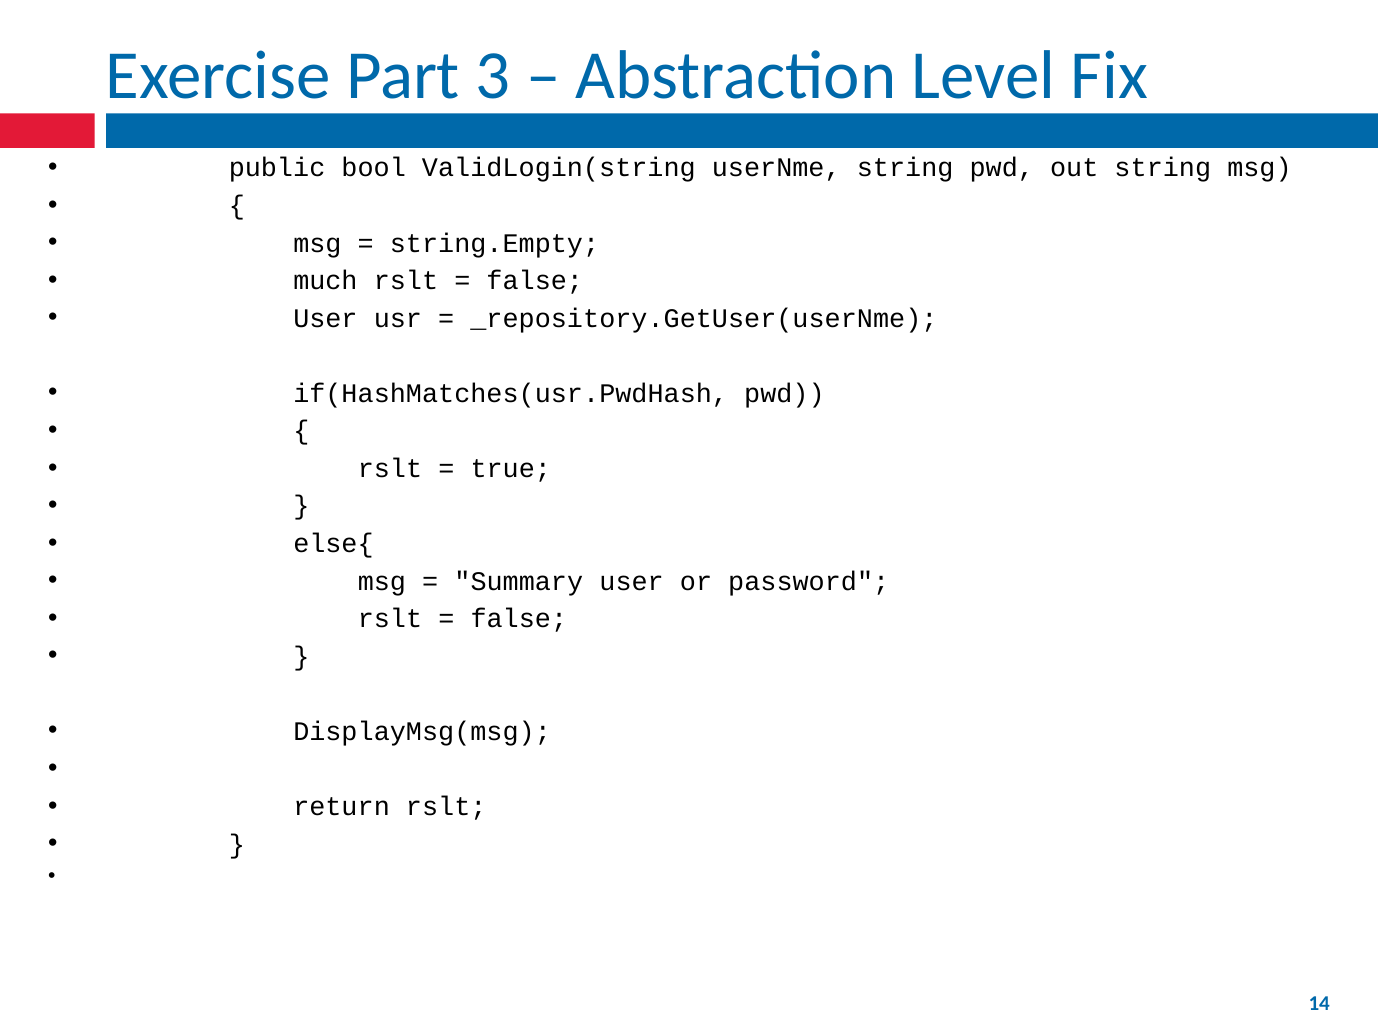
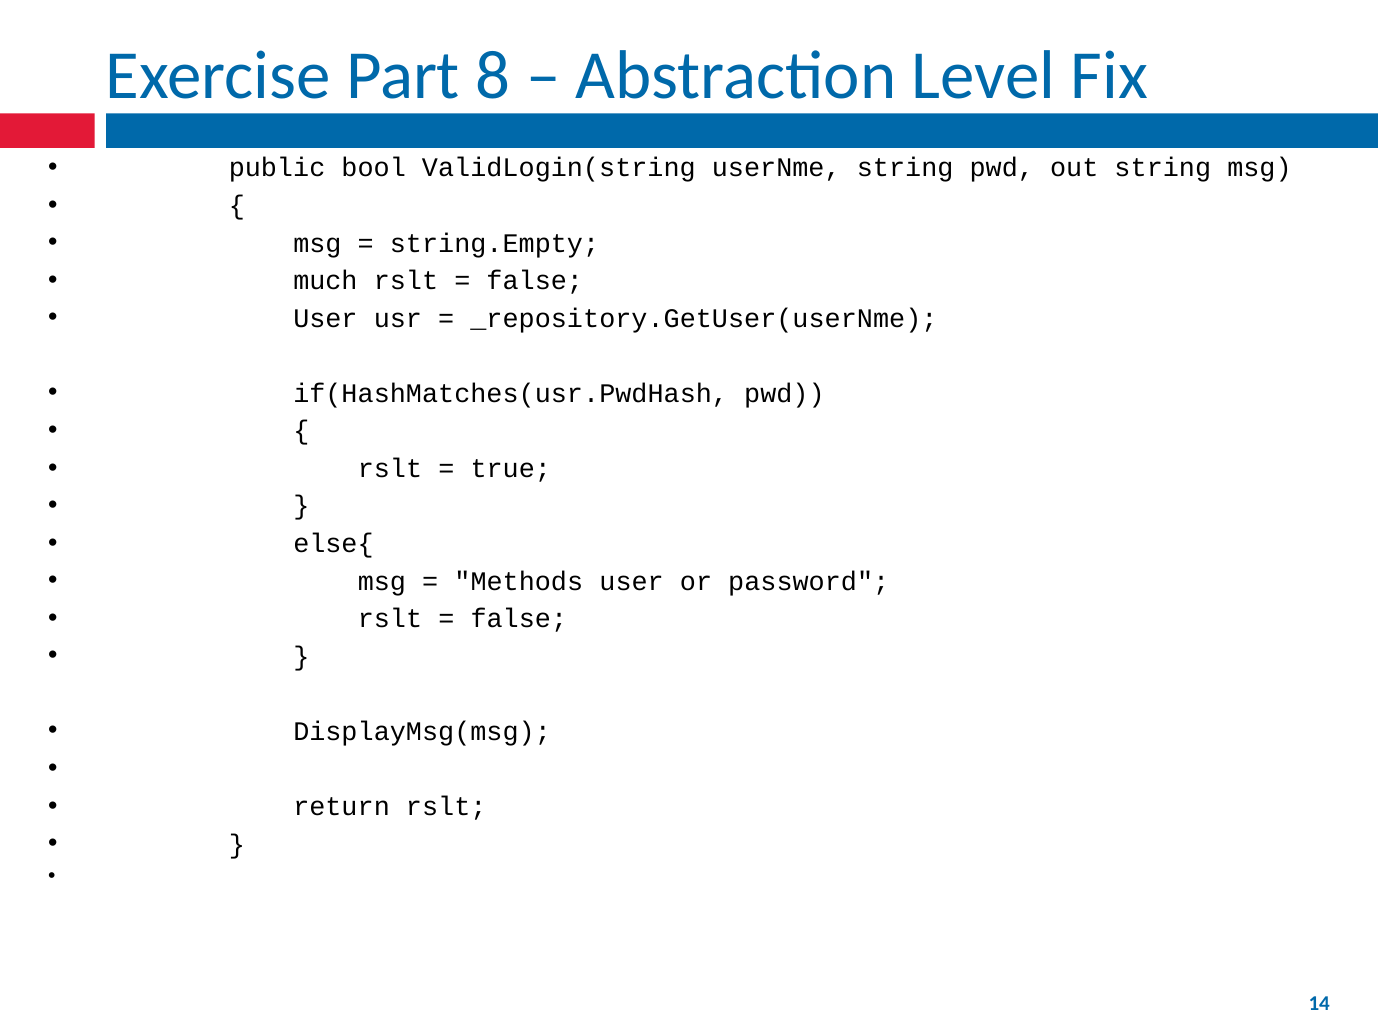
3: 3 -> 8 (493, 76)
Summary: Summary -> Methods (519, 581)
